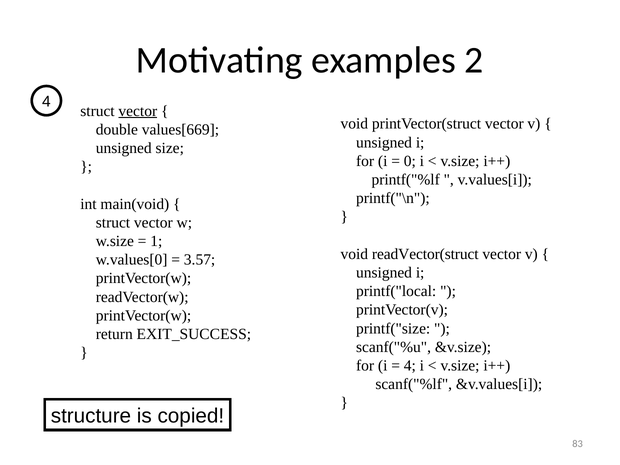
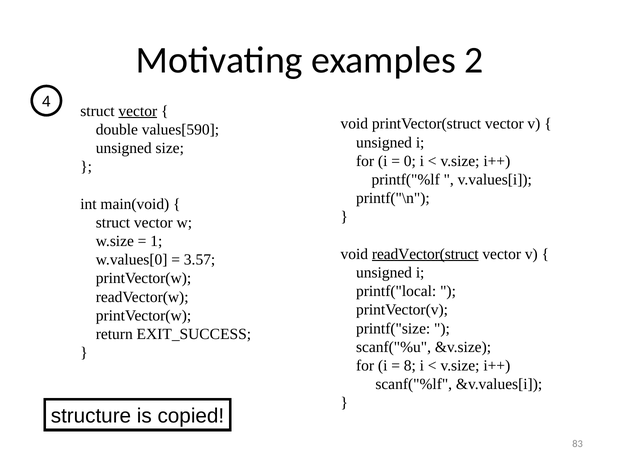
values[669: values[669 -> values[590 (180, 130)
readVector(struct underline: none -> present (425, 254)
4: 4 -> 8 (410, 366)
